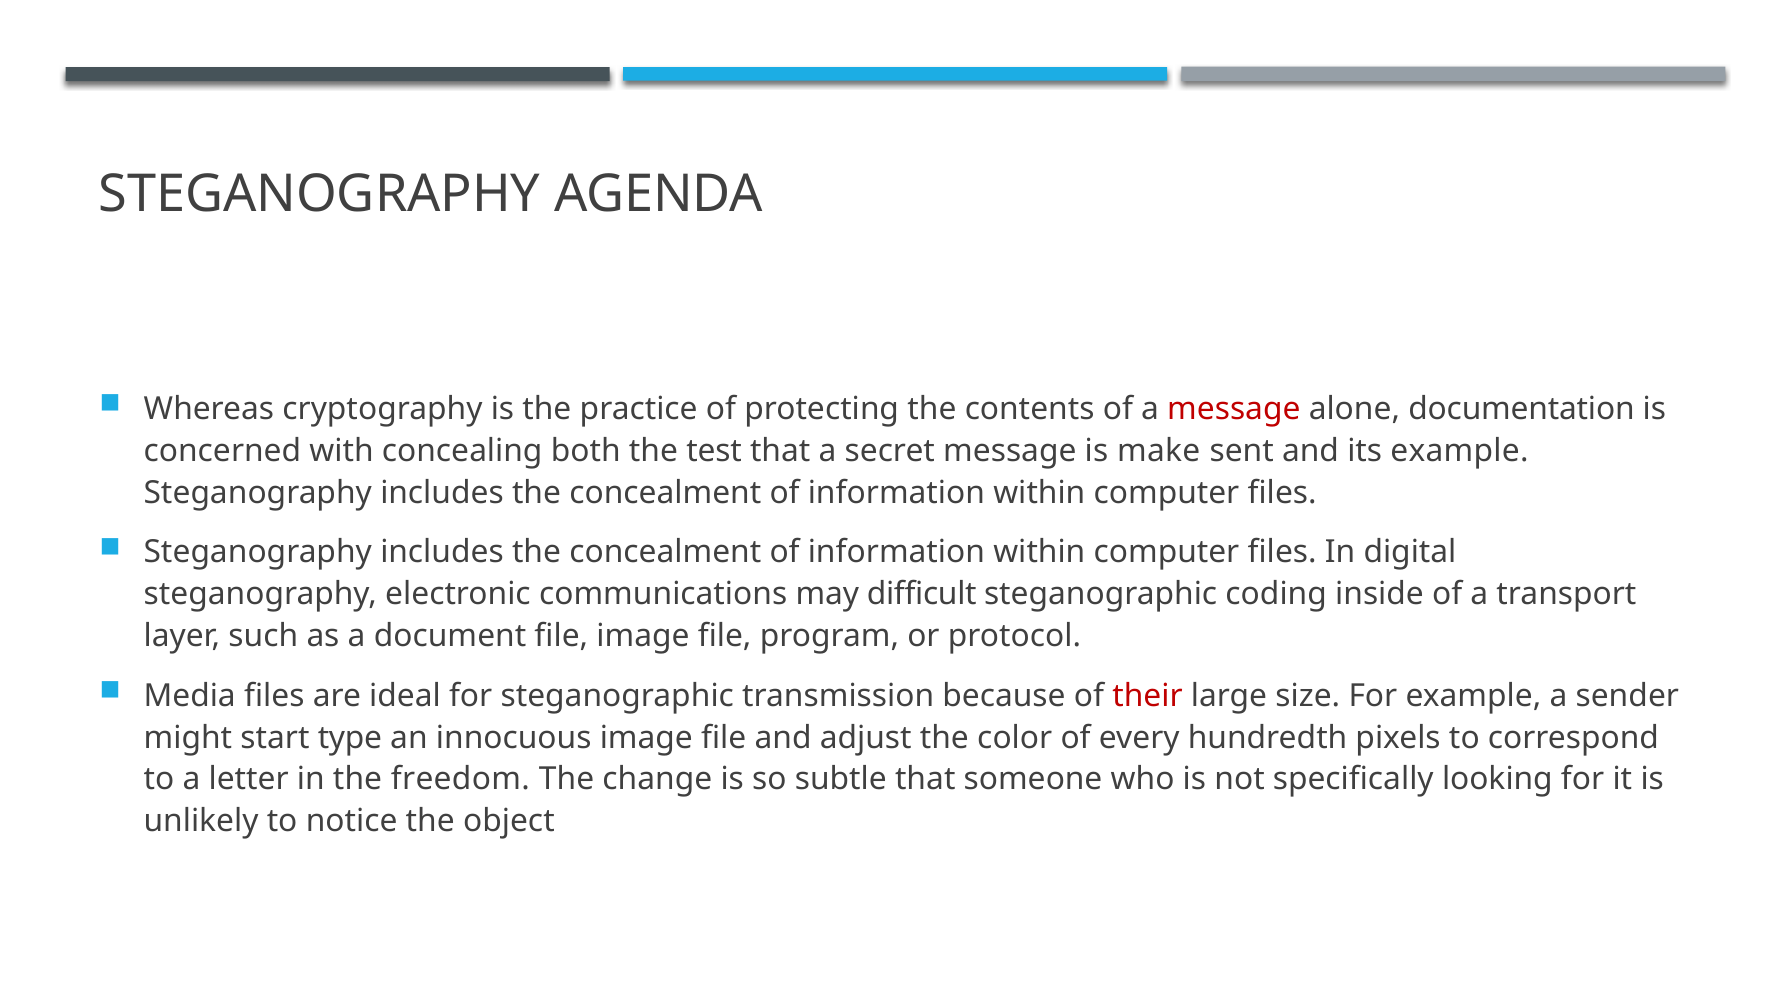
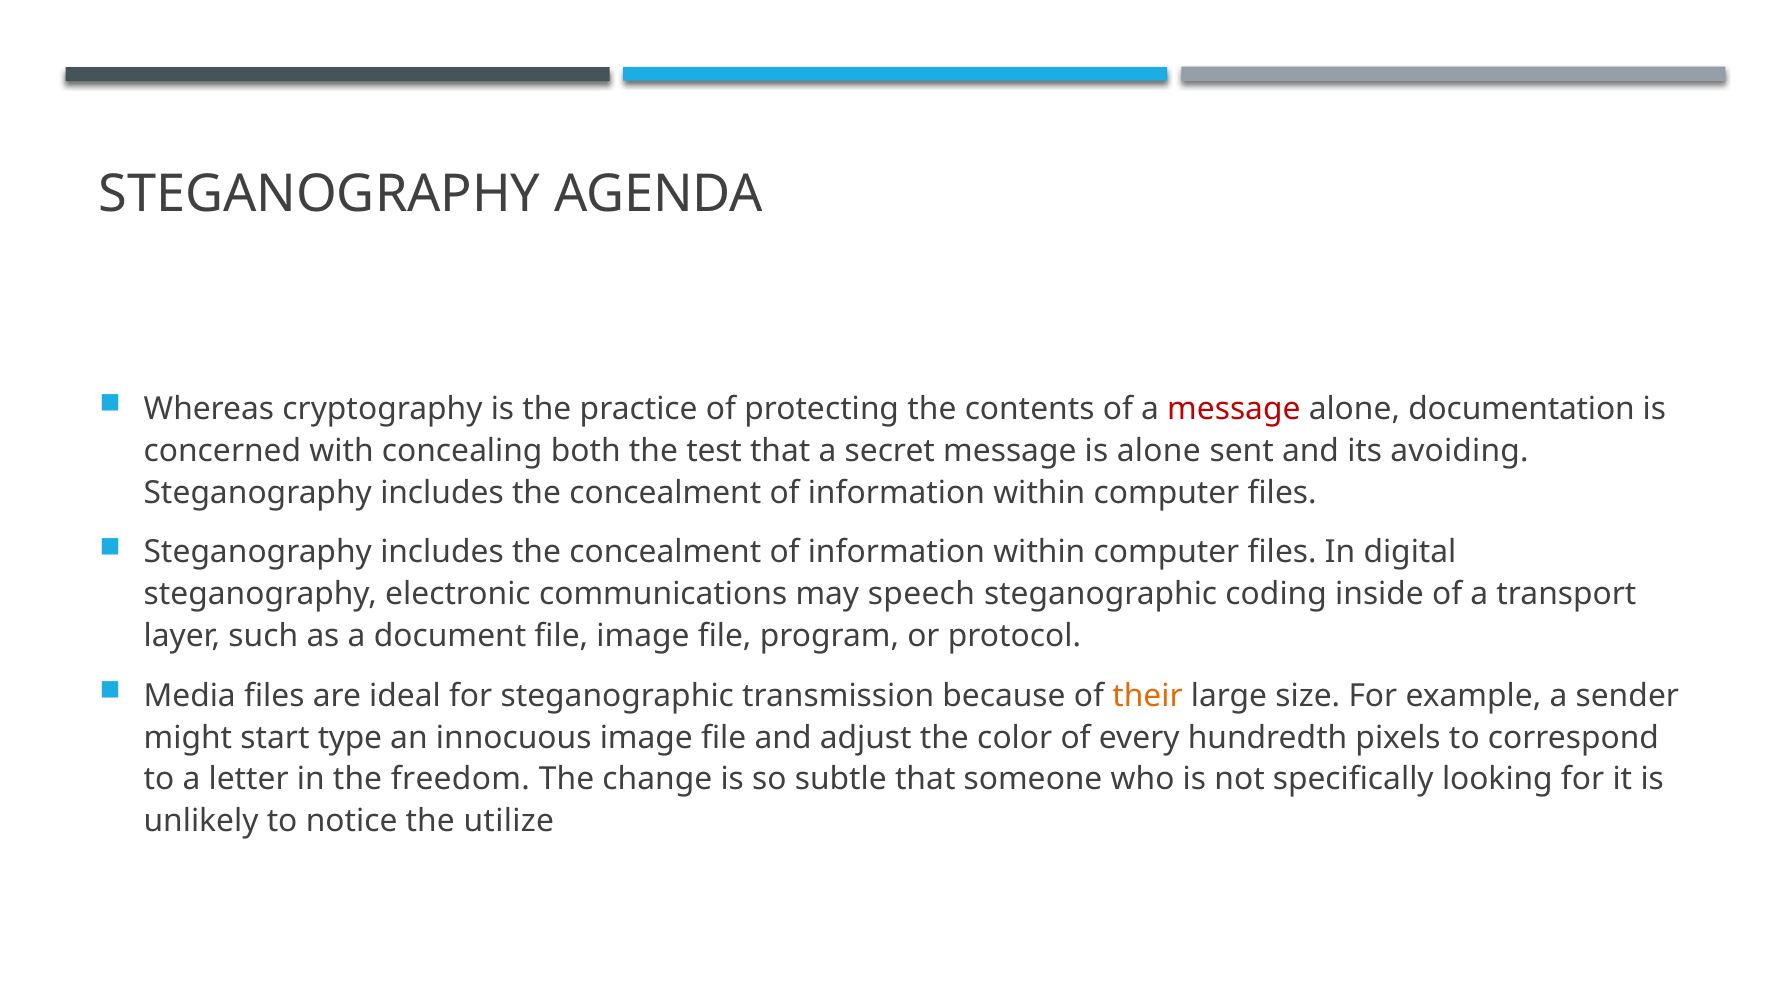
is make: make -> alone (1159, 451)
its example: example -> avoiding (1459, 451)
difficult: difficult -> speech (921, 594)
their colour: red -> orange (1147, 695)
object: object -> utilize (509, 821)
